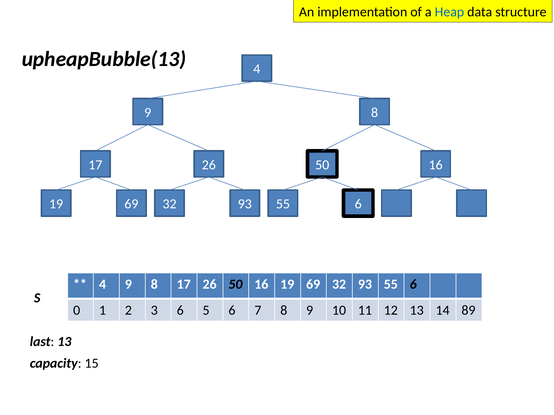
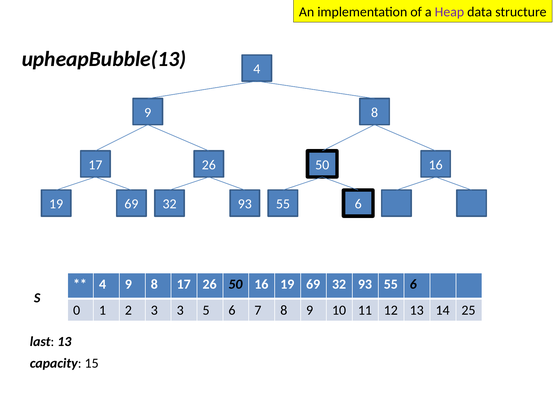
Heap colour: blue -> purple (449, 12)
3 6: 6 -> 3 (180, 311)
89: 89 -> 25 (468, 311)
